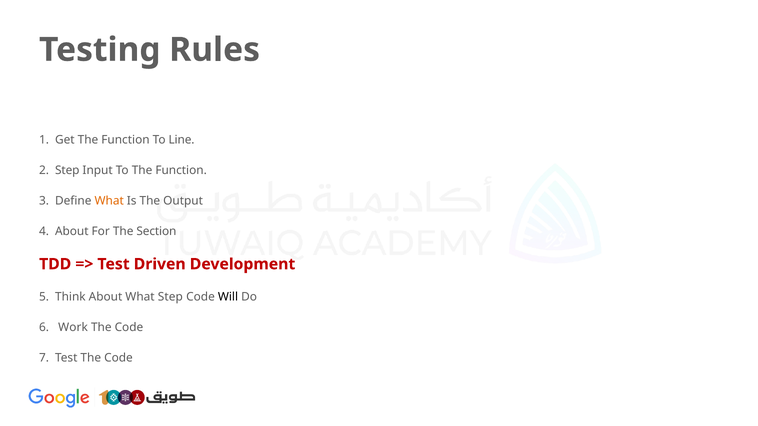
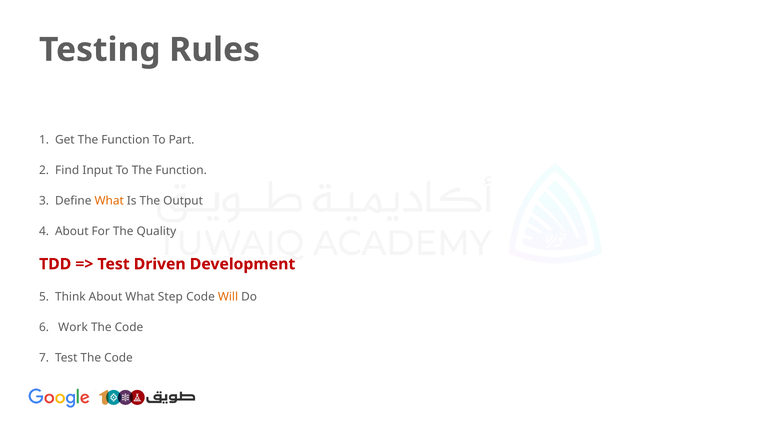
Line: Line -> Part (182, 140)
Step: Step -> Find (67, 171)
Section: Section -> Quality (156, 232)
Will colour: black -> orange (228, 297)
